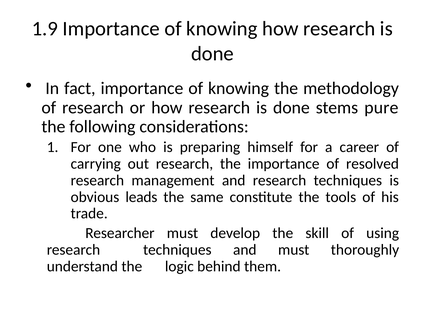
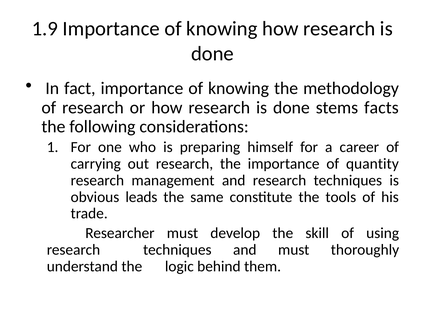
pure: pure -> facts (381, 107)
resolved: resolved -> quantity (372, 164)
